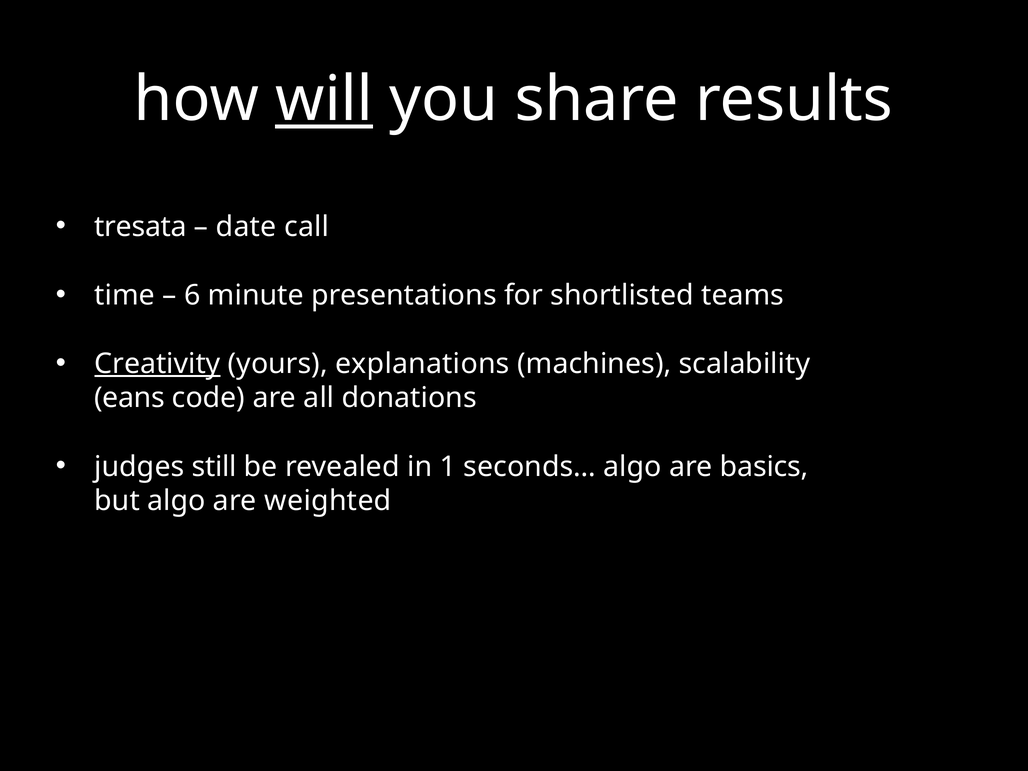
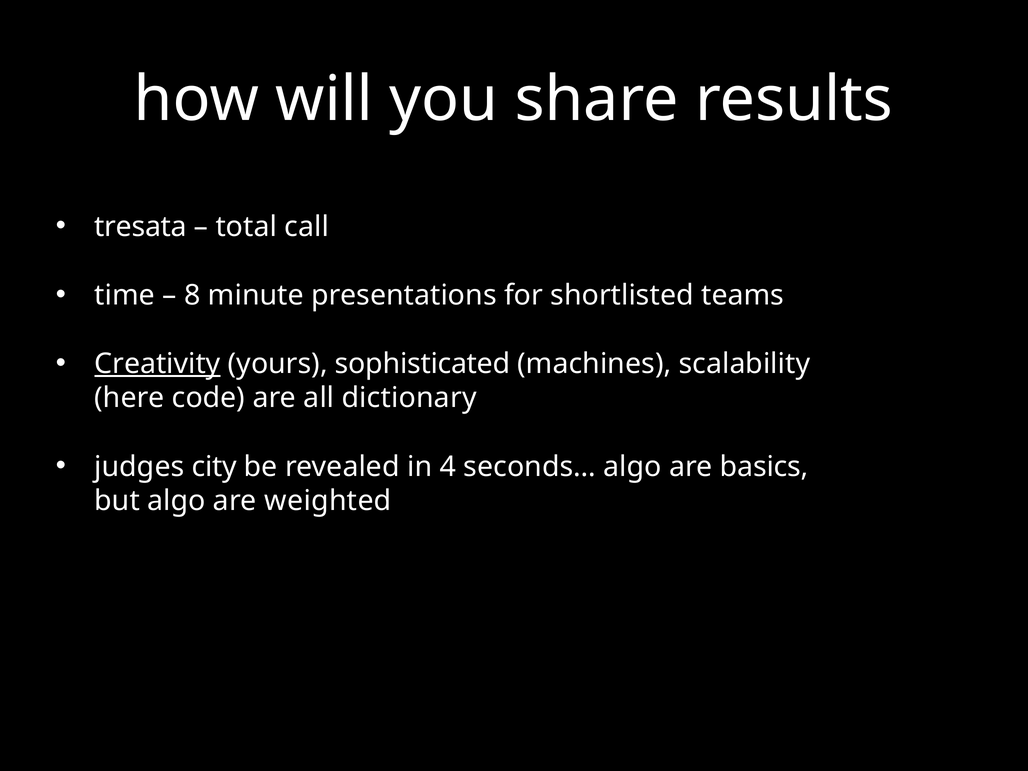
will underline: present -> none (324, 100)
date: date -> total (246, 227)
6: 6 -> 8 (192, 295)
explanations: explanations -> sophisticated (423, 364)
eans: eans -> here (129, 398)
donations: donations -> dictionary (409, 398)
still: still -> city (214, 467)
1: 1 -> 4 (448, 467)
